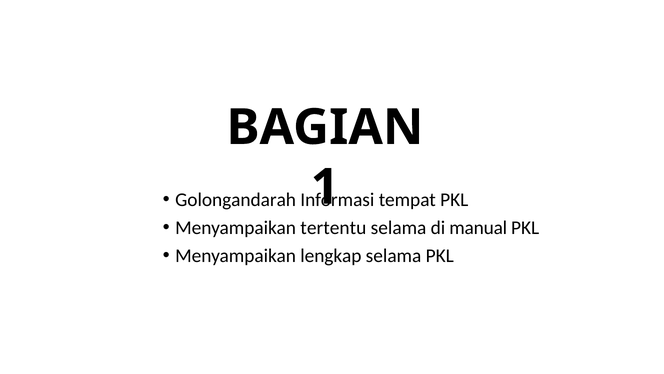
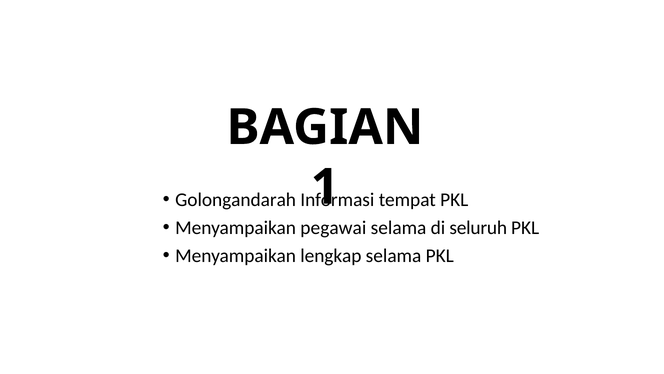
tertentu: tertentu -> pegawai (333, 227)
manual: manual -> seluruh (478, 227)
